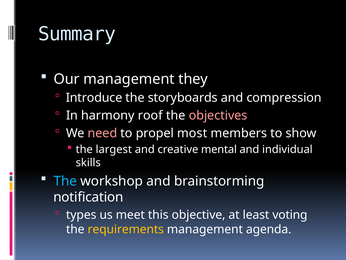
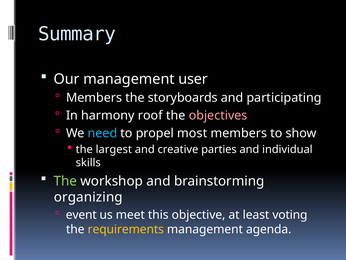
they: they -> user (193, 79)
Introduce: Introduce -> Members (94, 98)
compression: compression -> participating (284, 98)
need colour: pink -> light blue (102, 133)
mental: mental -> parties (219, 149)
The colour: light blue -> light green (65, 181)
notification: notification -> organizing (88, 197)
types: types -> event (81, 215)
